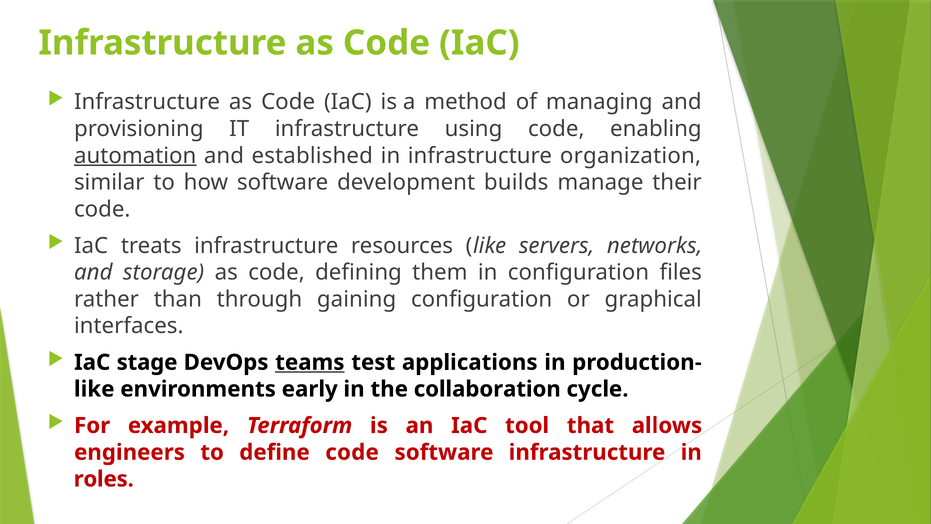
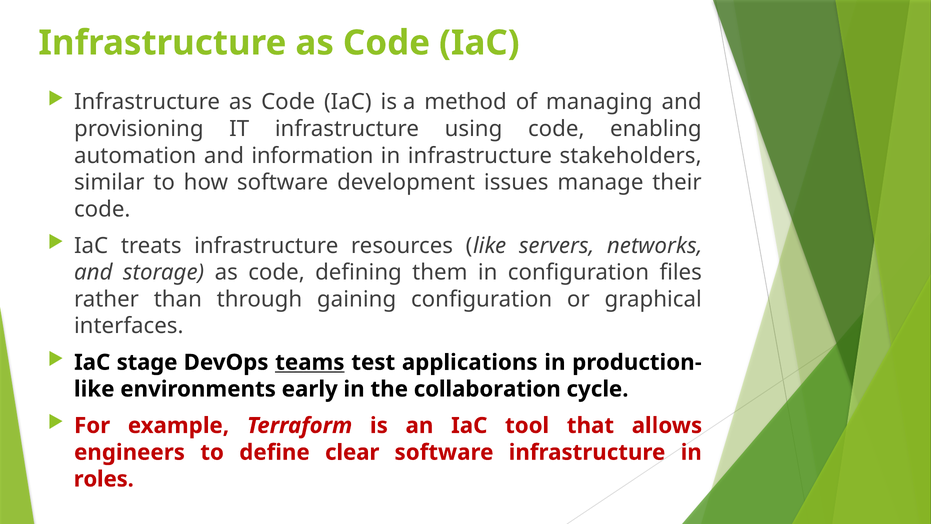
automation underline: present -> none (135, 156)
established: established -> information (312, 156)
organization: organization -> stakeholders (631, 156)
builds: builds -> issues (516, 182)
define code: code -> clear (352, 452)
